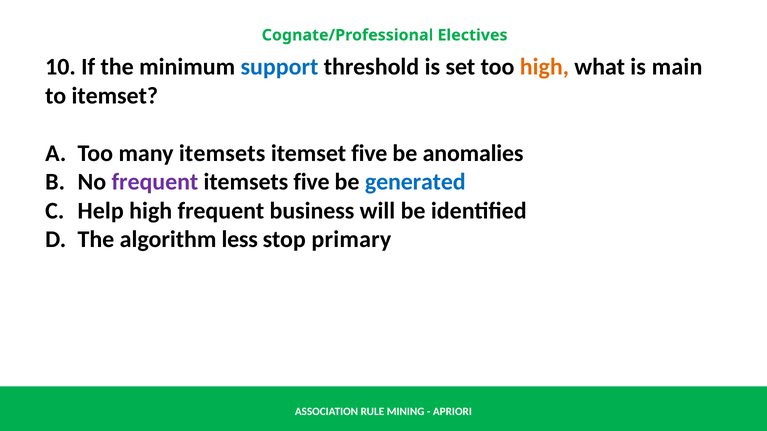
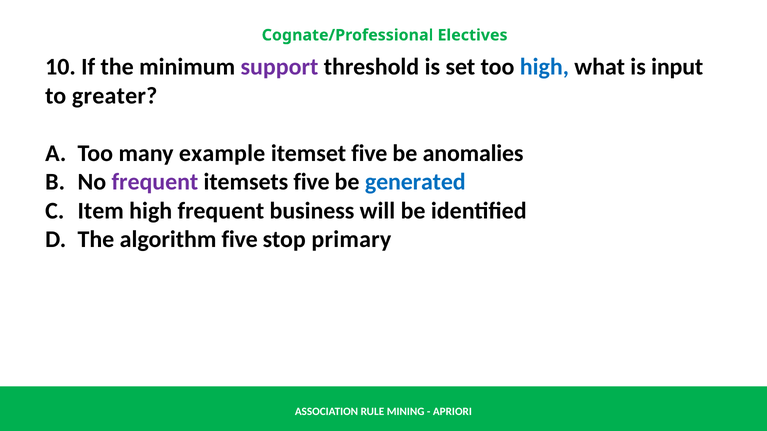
support colour: blue -> purple (279, 67)
high colour: orange -> blue (544, 67)
main: main -> input (677, 67)
to itemset: itemset -> greater (115, 96)
many itemsets: itemsets -> example (222, 153)
Help: Help -> Item (101, 211)
algorithm less: less -> five (240, 240)
